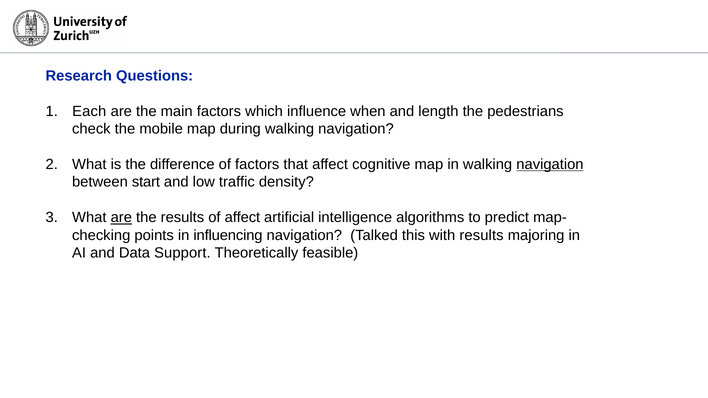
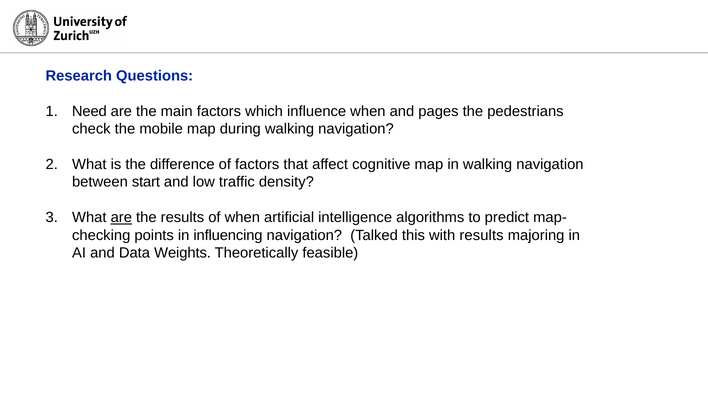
Each: Each -> Need (89, 111)
length: length -> pages (438, 111)
navigation underline: present -> none (550, 165)
of affect: affect -> when (242, 218)
Support: Support -> Weights (183, 253)
